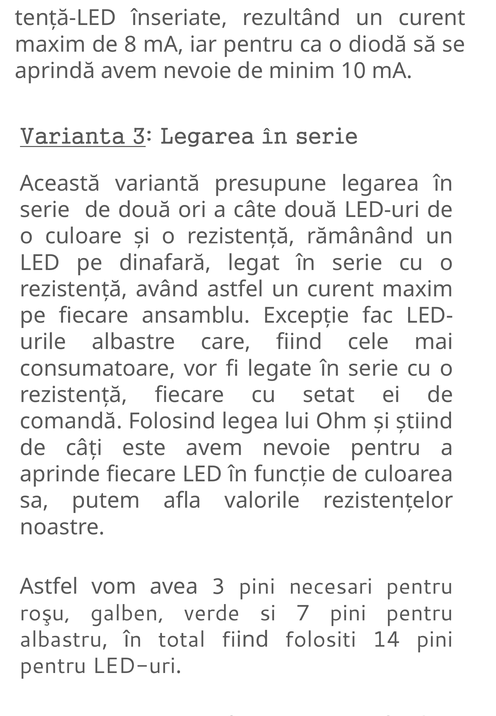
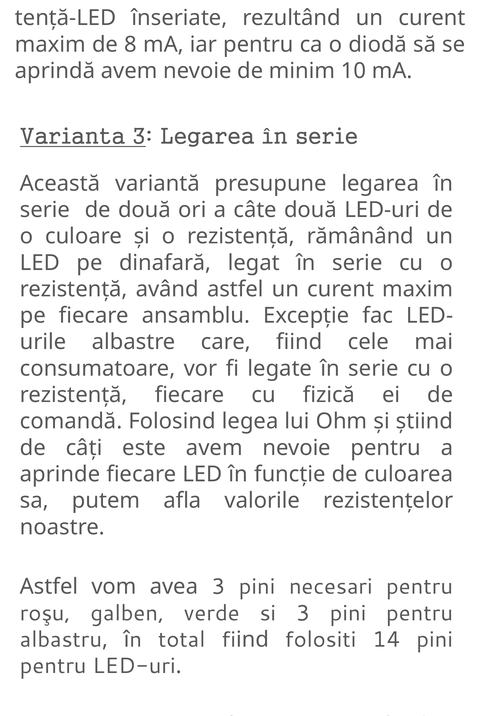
setat: setat -> fizică (329, 395)
si 7: 7 -> 3 (303, 613)
